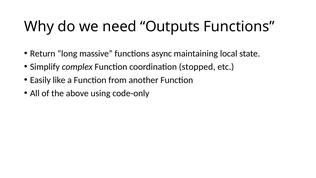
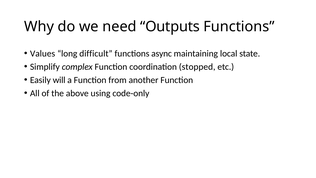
Return: Return -> Values (43, 53)
massive: massive -> difficult (96, 53)
like: like -> will (59, 80)
